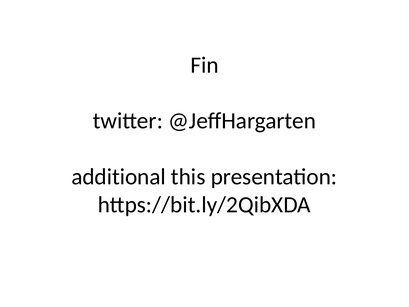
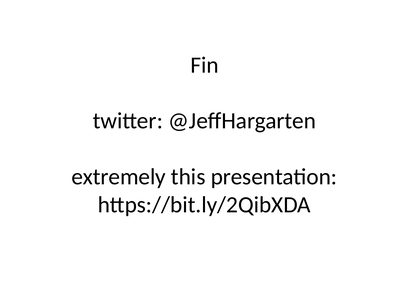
additional: additional -> extremely (119, 177)
